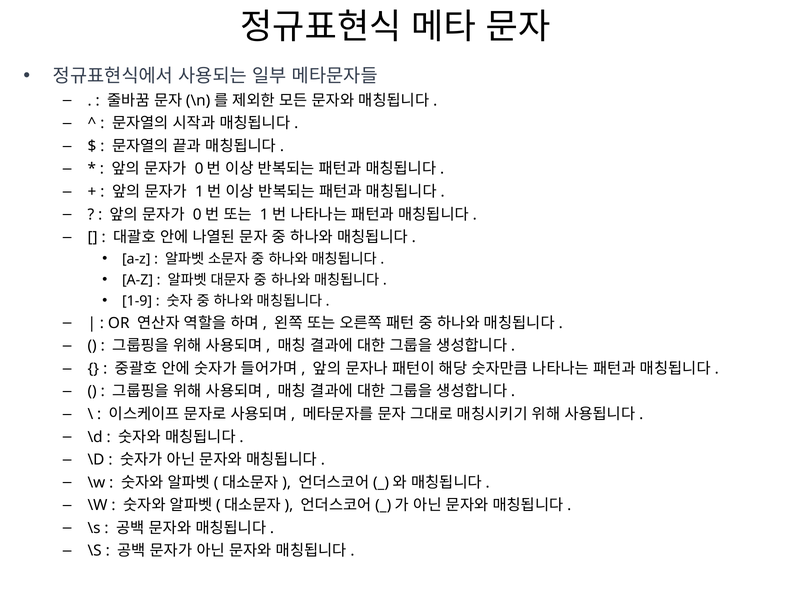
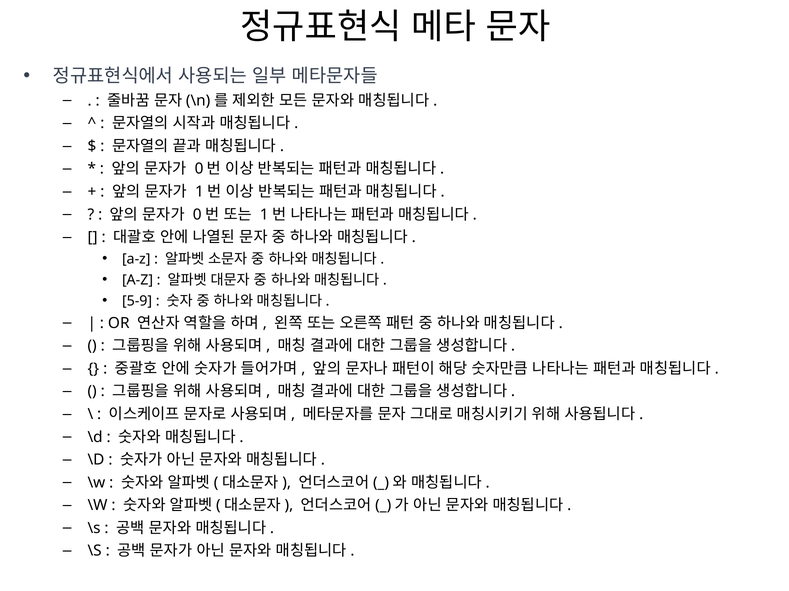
1-9: 1-9 -> 5-9 (137, 301)
